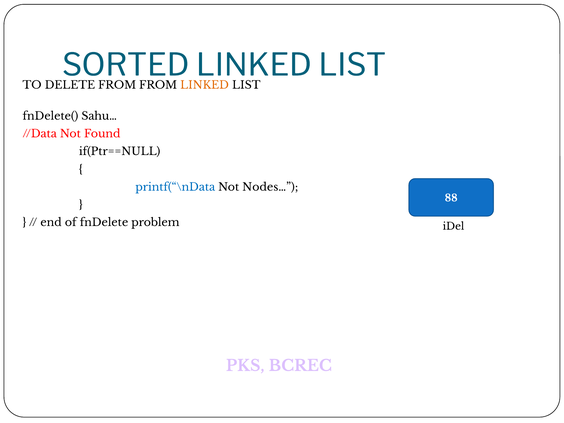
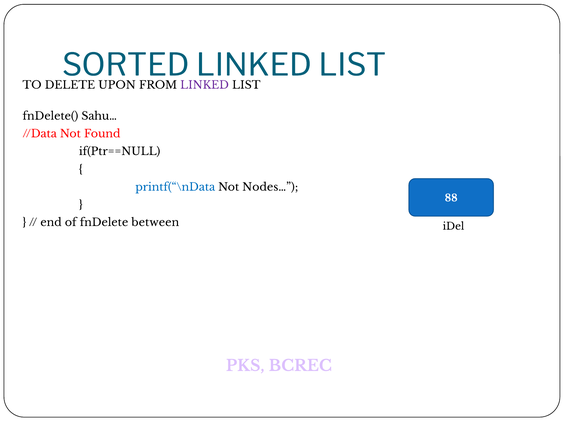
DELETE FROM: FROM -> UPON (117, 85)
LINKED colour: orange -> purple (205, 85)
problem: problem -> between (155, 223)
